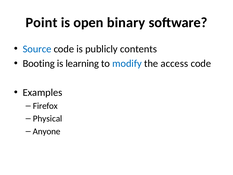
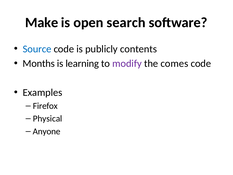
Point: Point -> Make (42, 23)
binary: binary -> search (126, 23)
Booting: Booting -> Months (39, 63)
modify colour: blue -> purple (127, 63)
access: access -> comes (174, 63)
